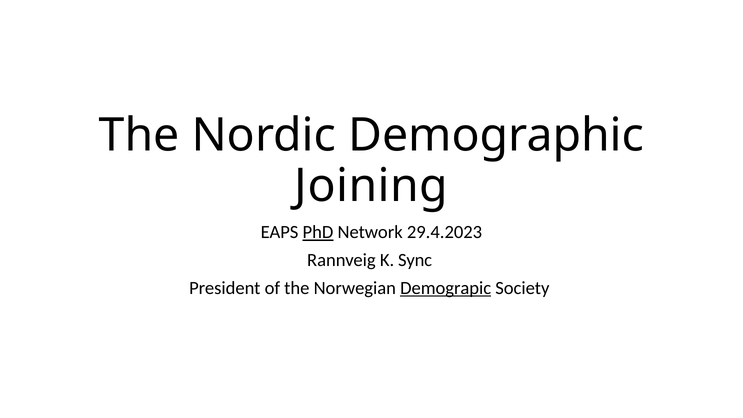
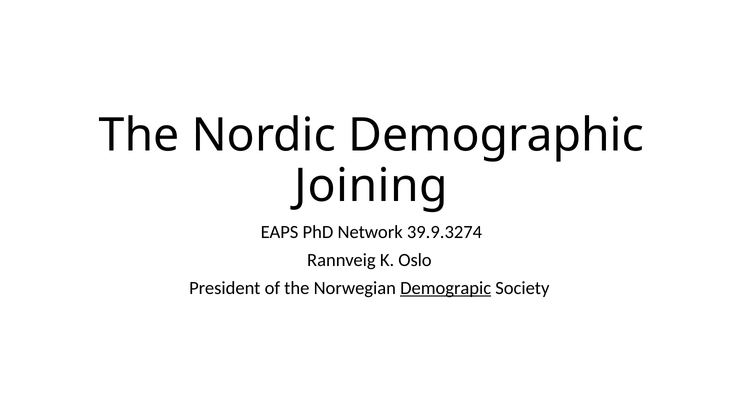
PhD underline: present -> none (318, 232)
29.4.2023: 29.4.2023 -> 39.9.3274 (445, 232)
Sync: Sync -> Oslo (415, 260)
